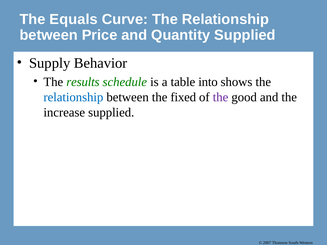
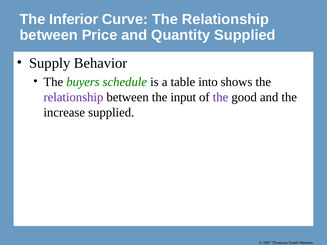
Equals: Equals -> Inferior (74, 19)
results: results -> buyers (83, 82)
relationship colour: blue -> purple (73, 97)
fixed: fixed -> input (183, 97)
